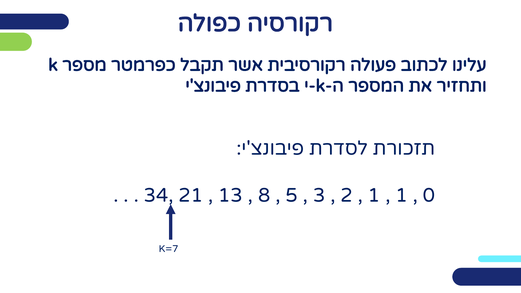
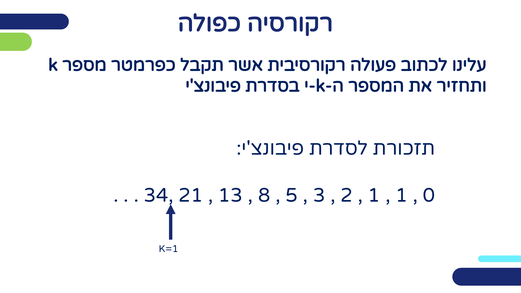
K=7: K=7 -> K=1 (169, 249)
